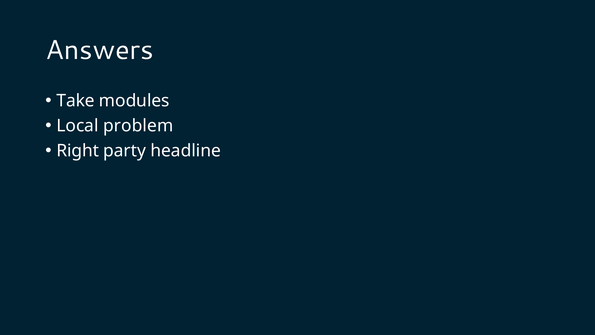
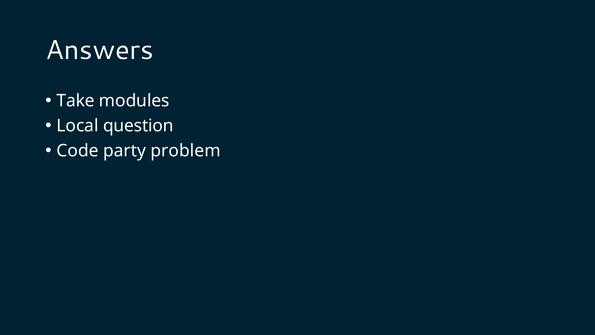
problem: problem -> question (138, 126)
Right: Right -> Code (78, 150)
headline: headline -> problem (186, 150)
